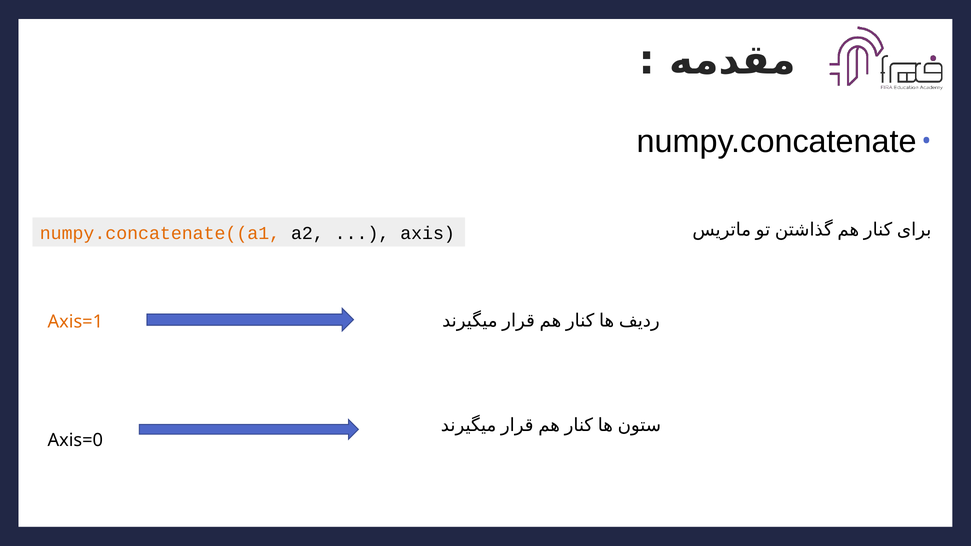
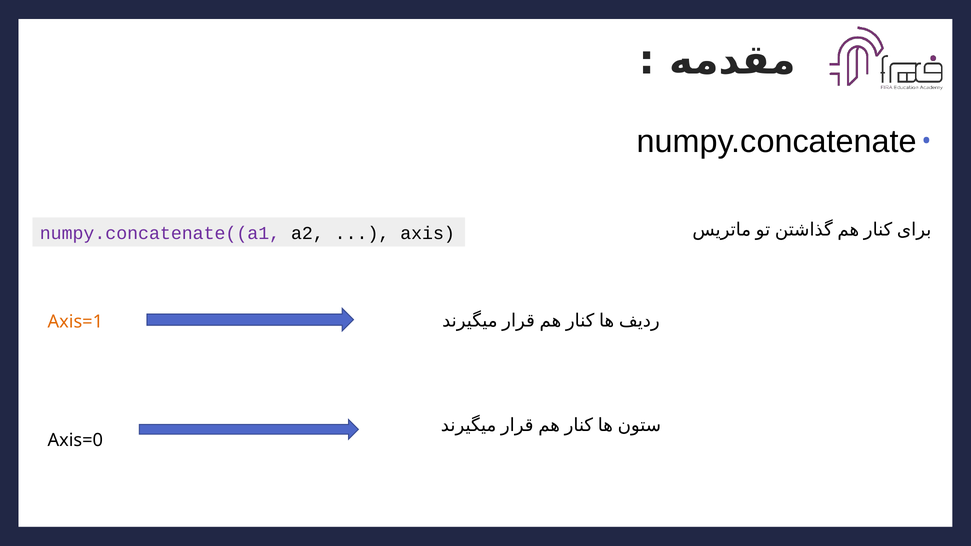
numpy.concatenate((a1 colour: orange -> purple (160, 233)
